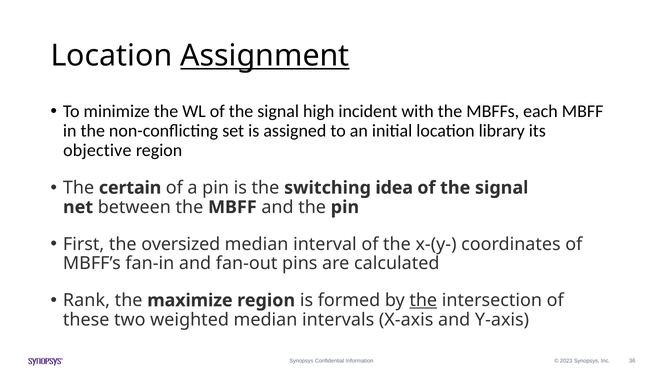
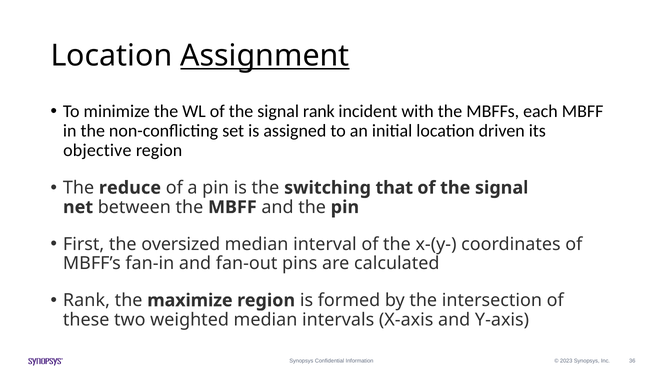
signal high: high -> rank (319, 111)
library: library -> driven (502, 131)
certain: certain -> reduce (130, 188)
idea: idea -> that (394, 188)
the underline: present -> none (423, 300)
